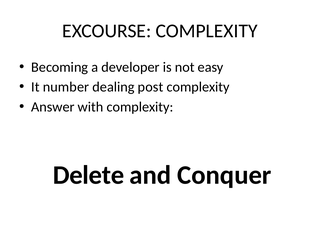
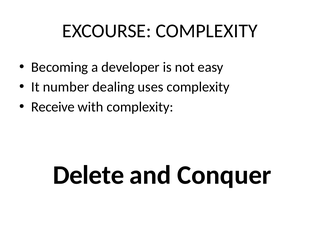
post: post -> uses (151, 87)
Answer: Answer -> Receive (53, 107)
